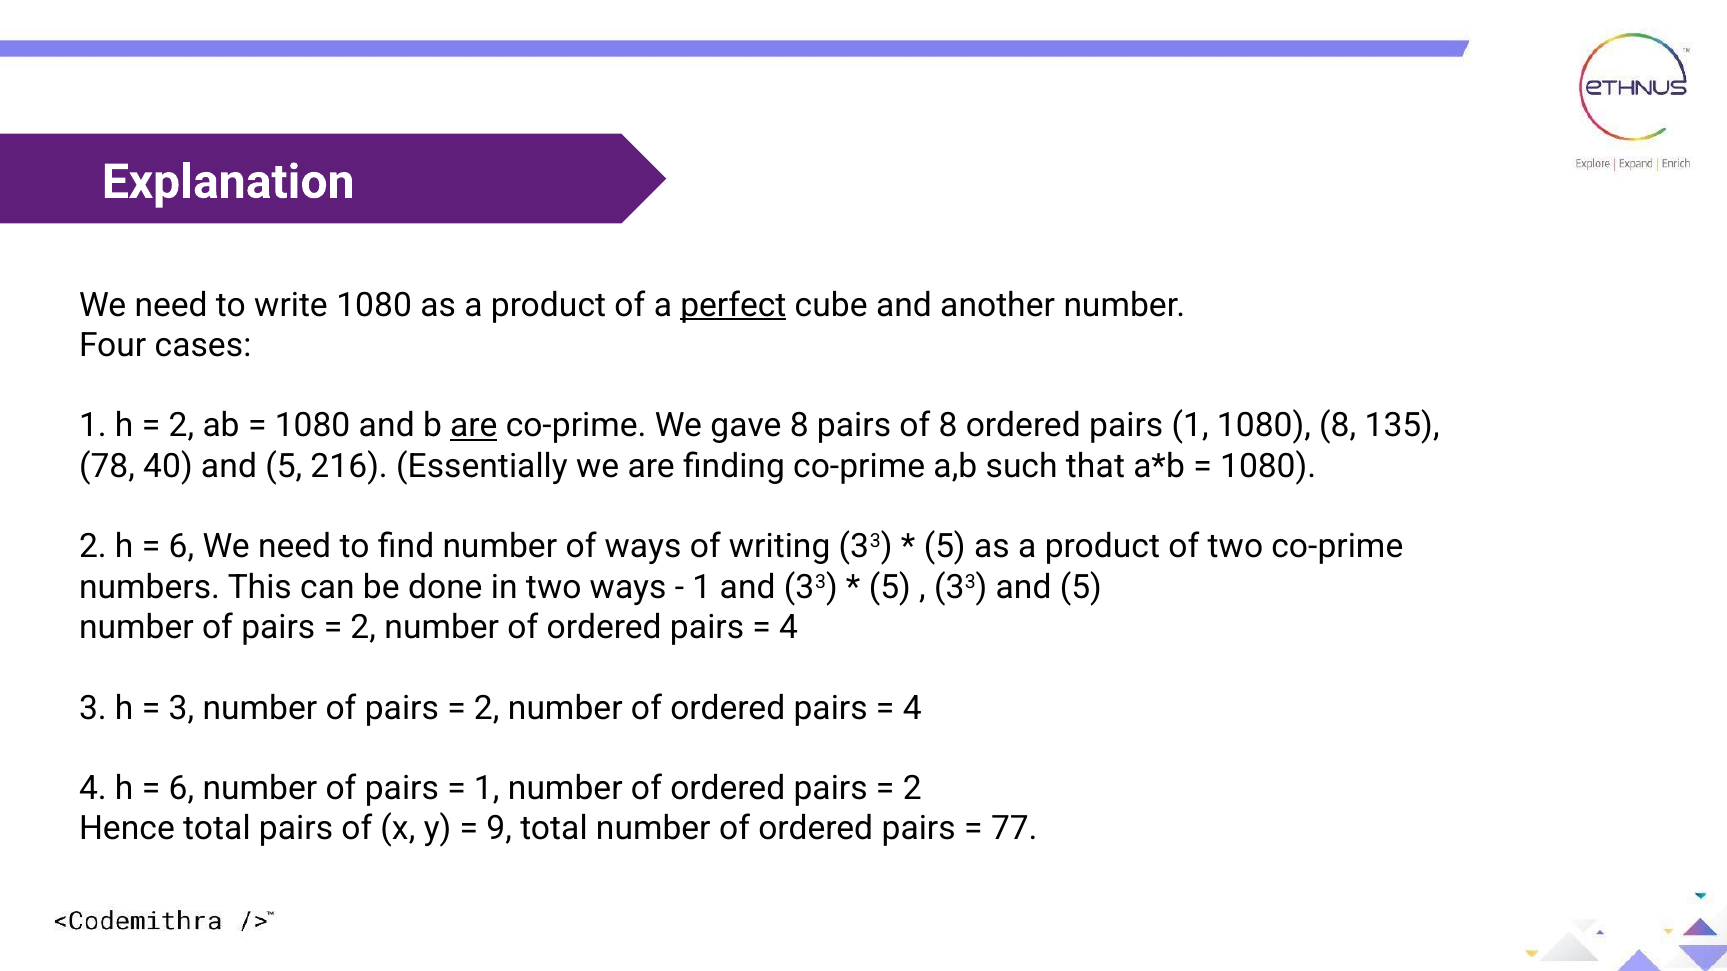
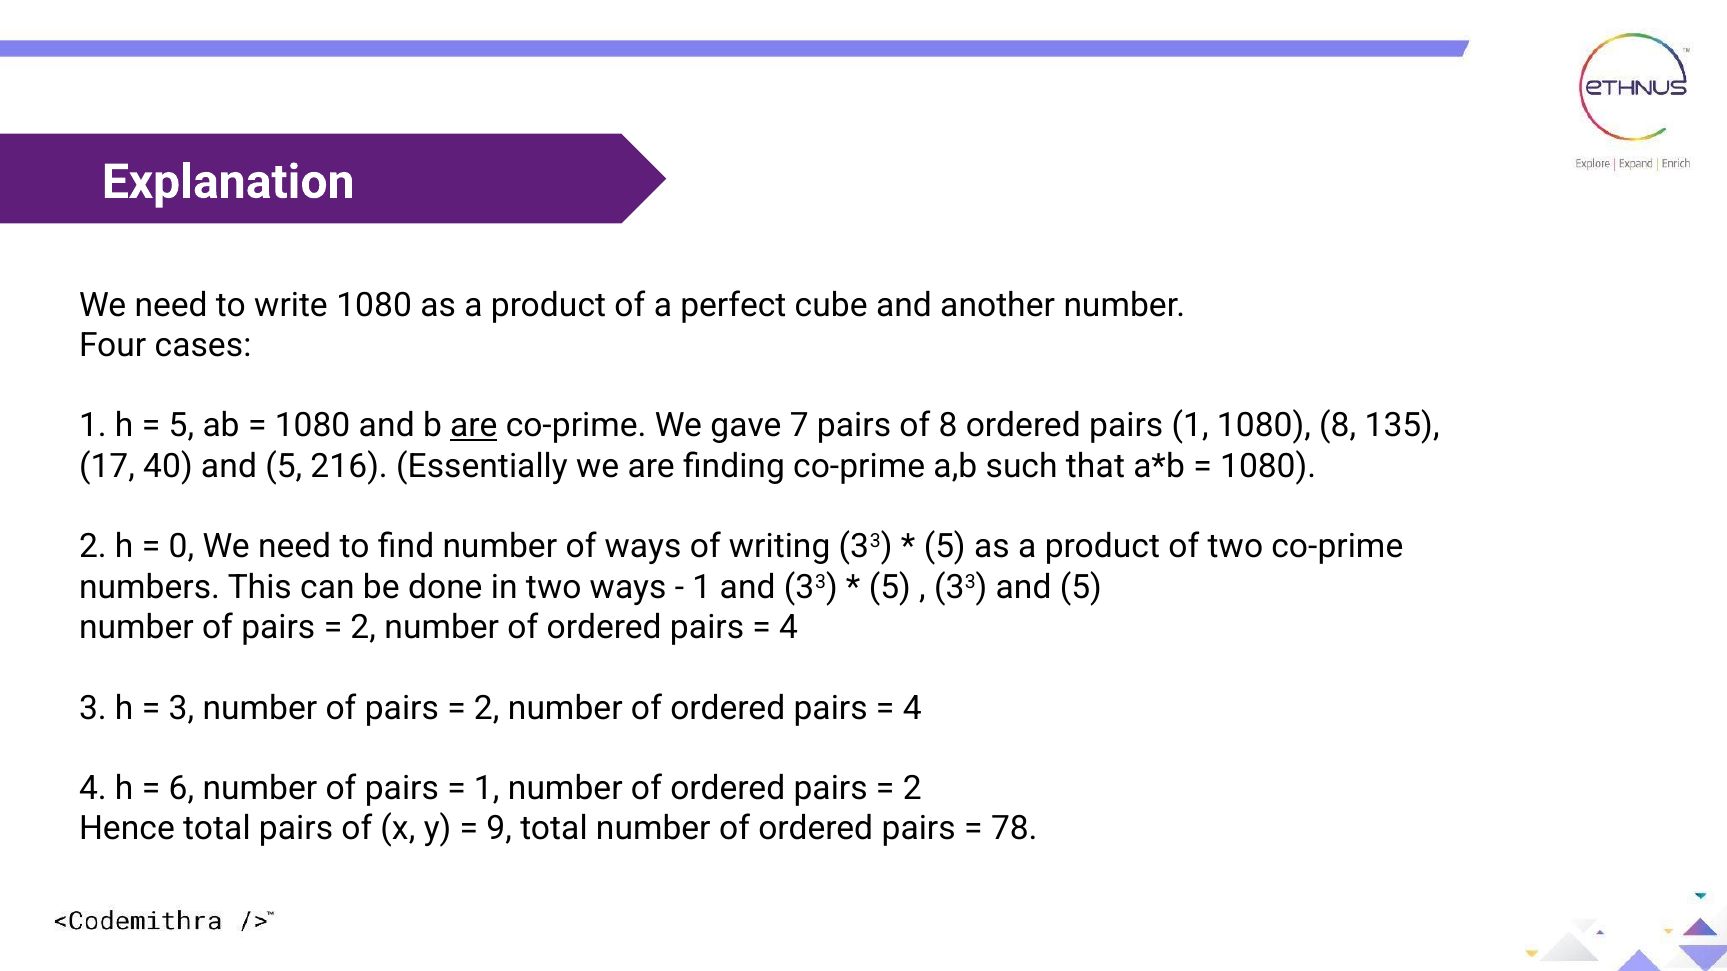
perfect underline: present -> none (733, 305)
2: 2 -> 5 (181, 426)
gave 8: 8 -> 7 (799, 426)
78: 78 -> 17 (107, 466)
6: 6 -> 0 (181, 547)
77: 77 -> 78 (1014, 829)
